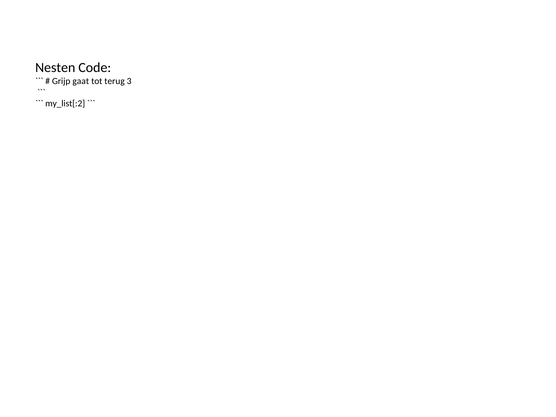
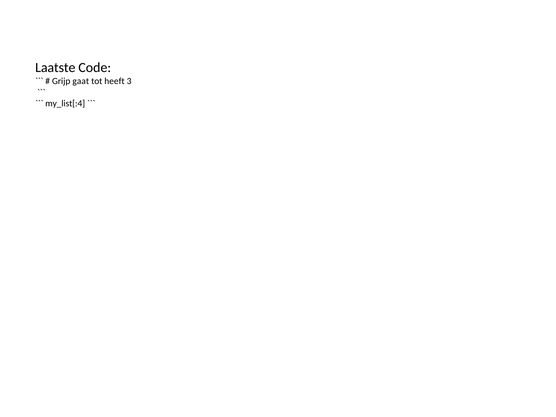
Nesten: Nesten -> Laatste (55, 68)
terug: terug -> heeft (115, 81)
my_list[:2: my_list[:2 -> my_list[:4 (65, 103)
